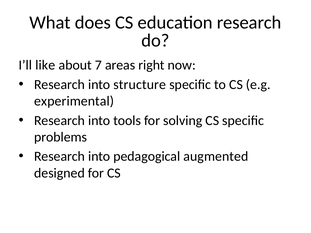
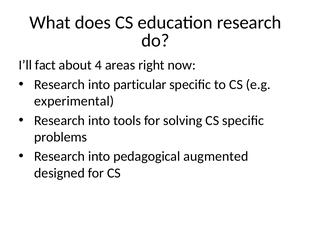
like: like -> fact (45, 65)
7: 7 -> 4 (98, 65)
structure: structure -> particular (140, 85)
